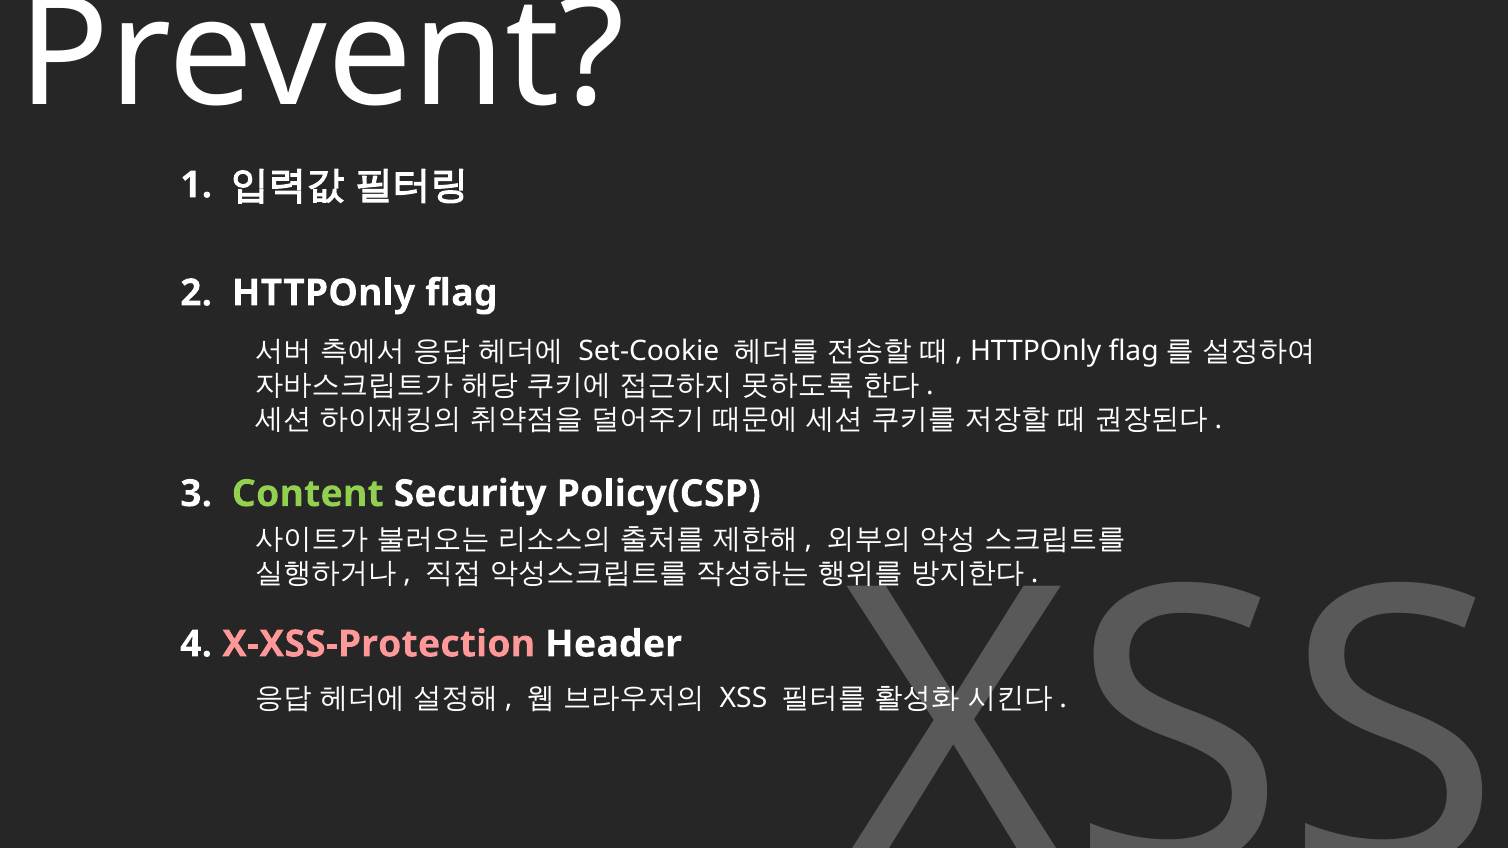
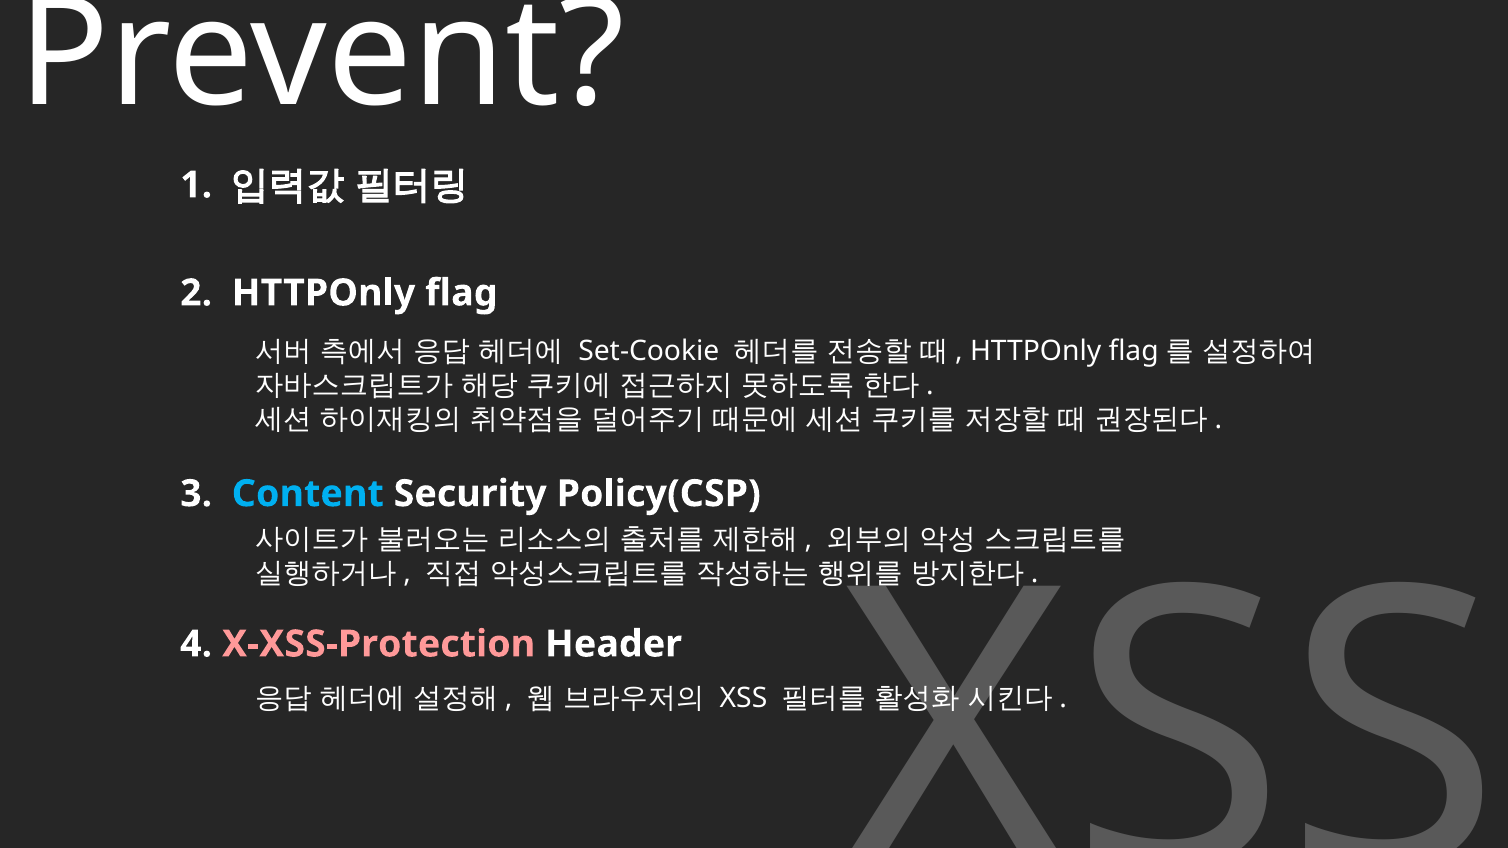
Content colour: light green -> light blue (308, 494)
